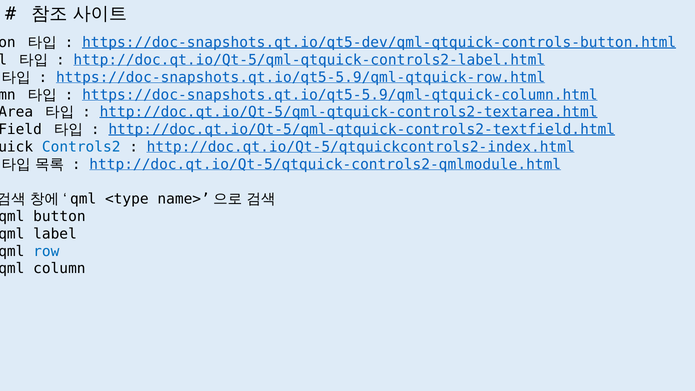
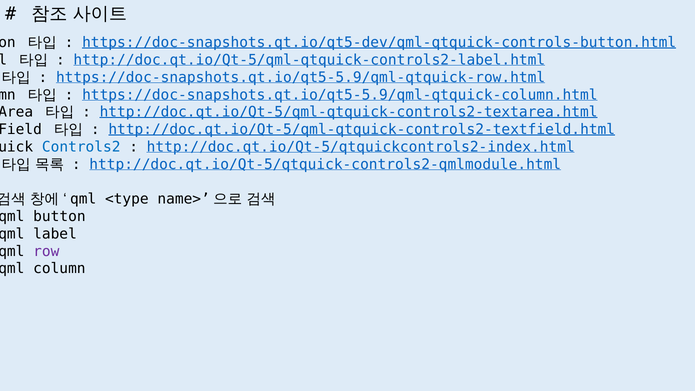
row colour: blue -> purple (46, 251)
